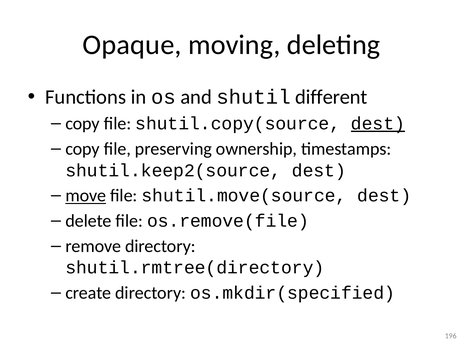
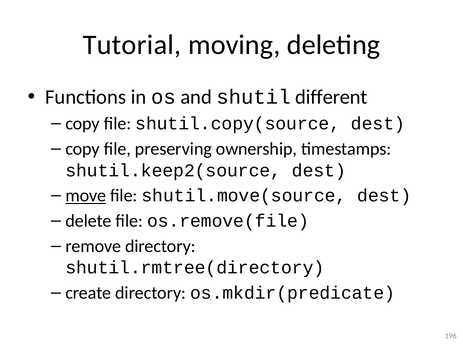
Opaque: Opaque -> Tutorial (132, 45)
dest underline: present -> none (378, 124)
os.mkdir(specified: os.mkdir(specified -> os.mkdir(predicate (293, 293)
